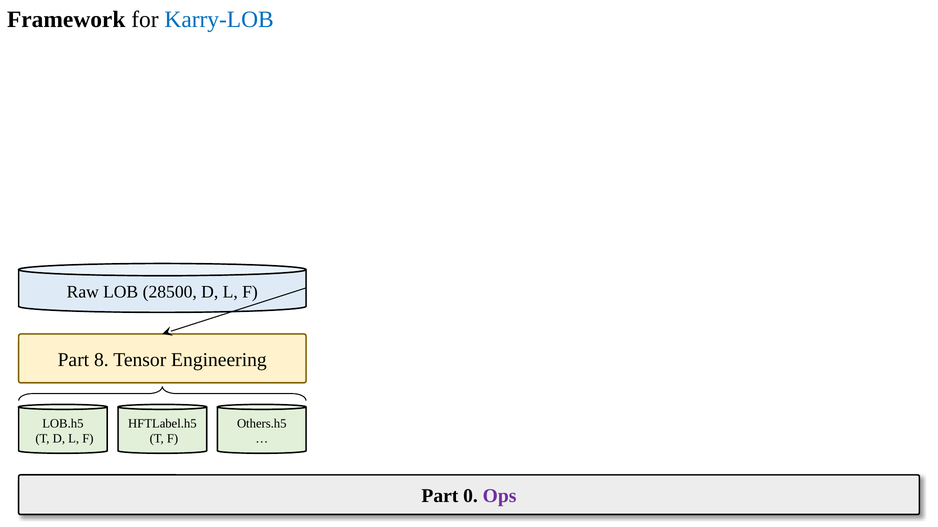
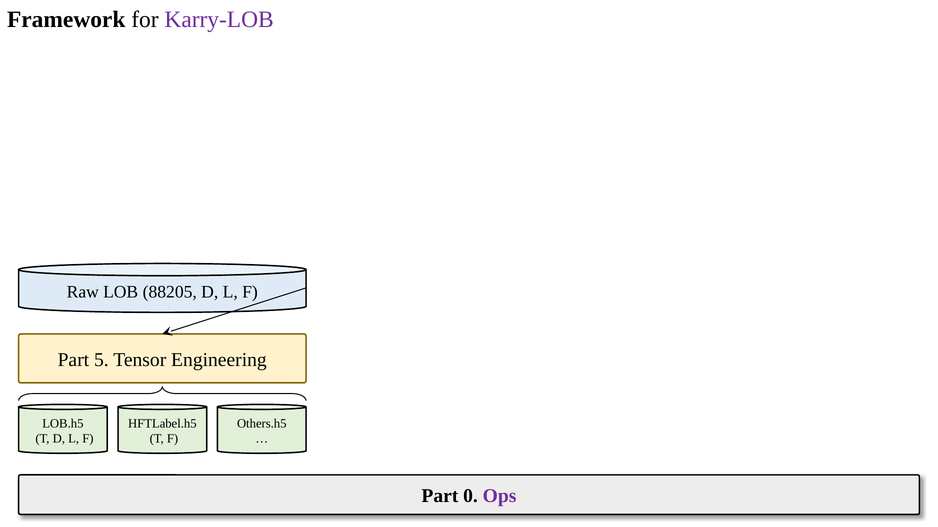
Karry-LOB colour: blue -> purple (219, 20)
28500: 28500 -> 88205 (170, 293)
8: 8 -> 5 (101, 360)
